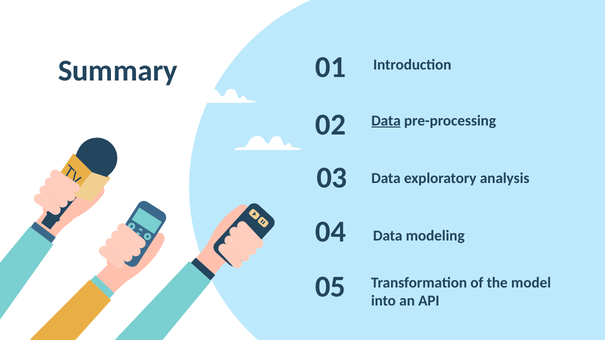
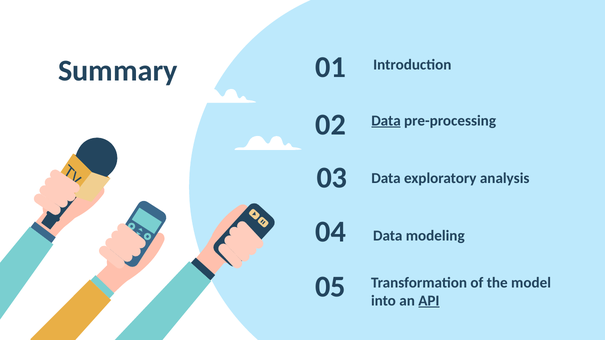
API underline: none -> present (429, 301)
